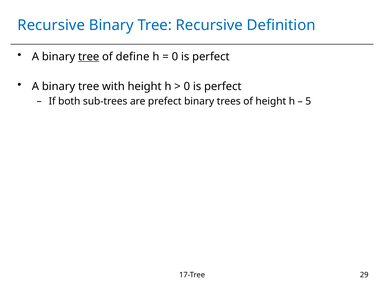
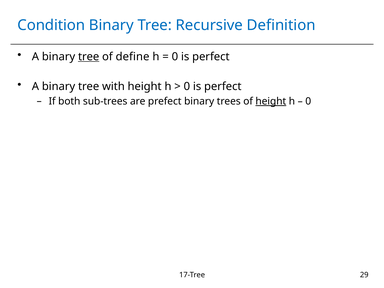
Recursive: Recursive -> Condition (51, 25)
height underline: none -> present (271, 101)
5: 5 -> 0 (308, 101)
